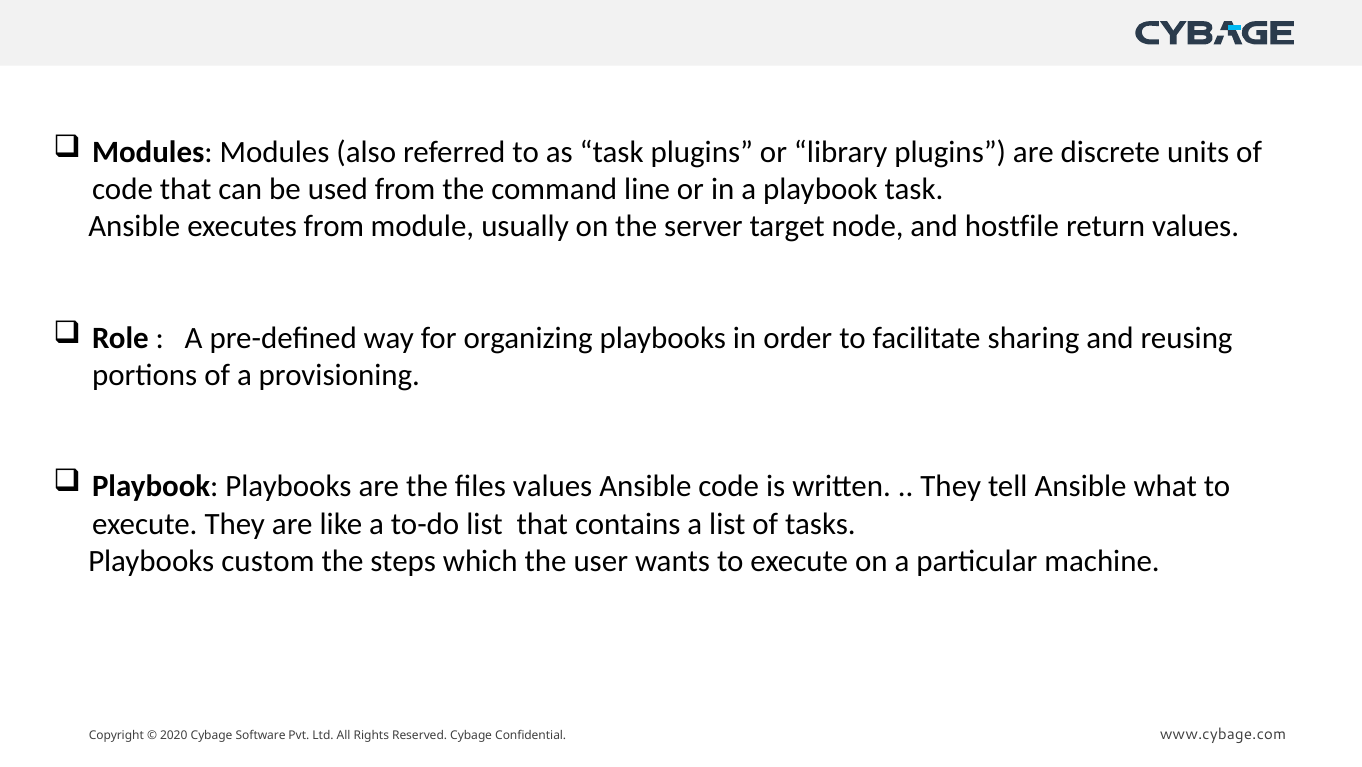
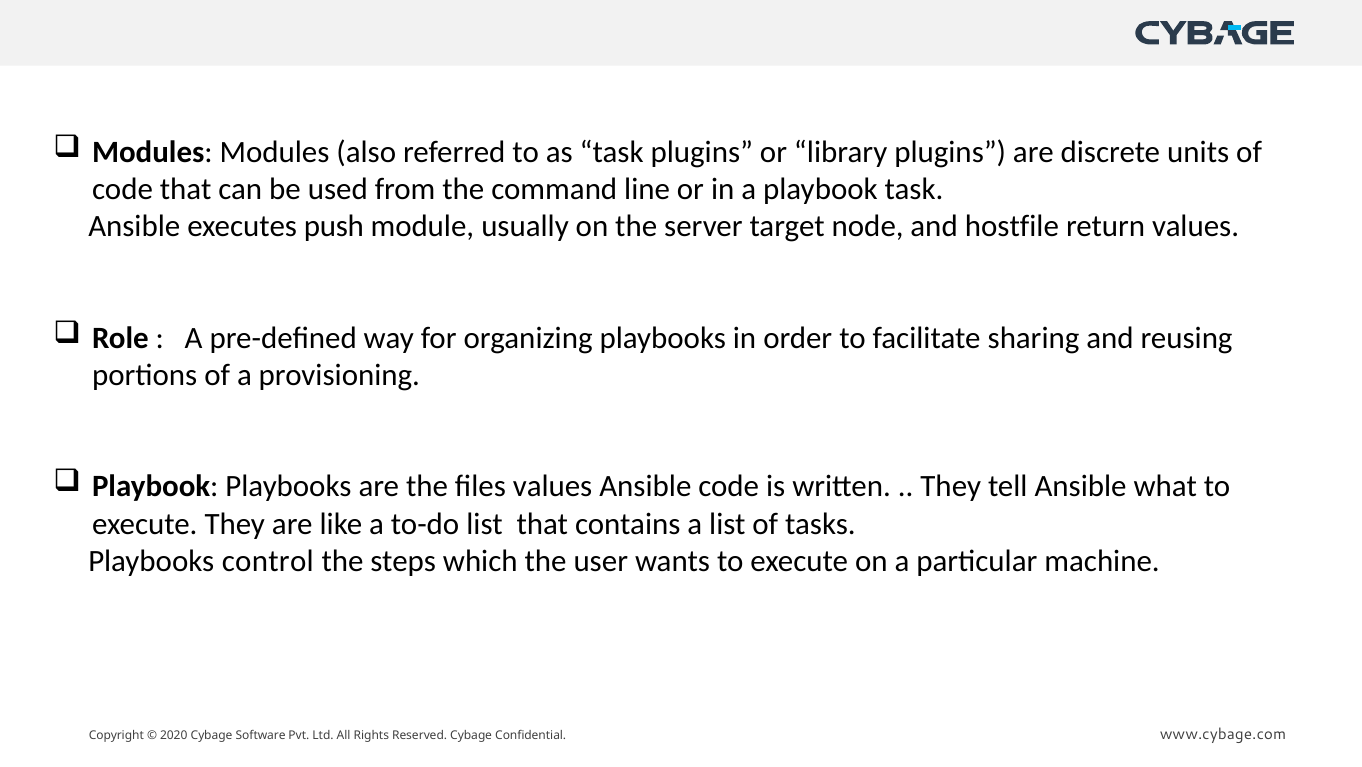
executes from: from -> push (334, 226)
custom: custom -> control (268, 561)
